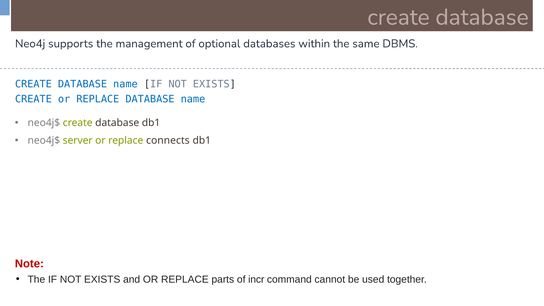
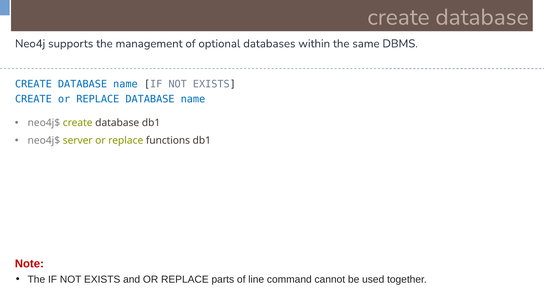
connects: connects -> functions (168, 141)
incr: incr -> line (256, 279)
